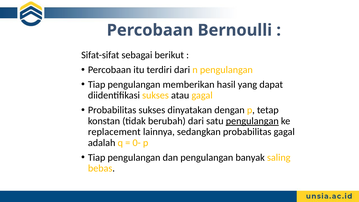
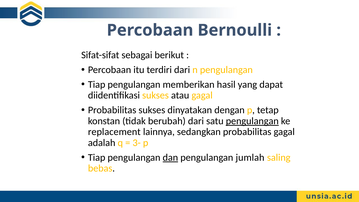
0-: 0- -> 3- (137, 143)
dan underline: none -> present (170, 157)
banyak: banyak -> jumlah (250, 157)
